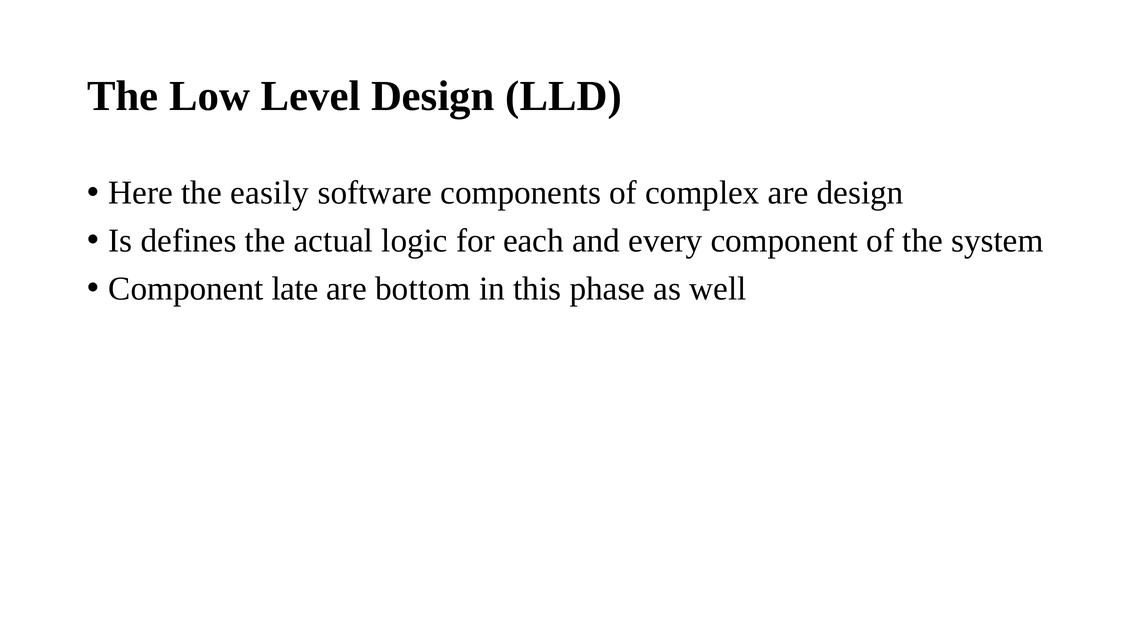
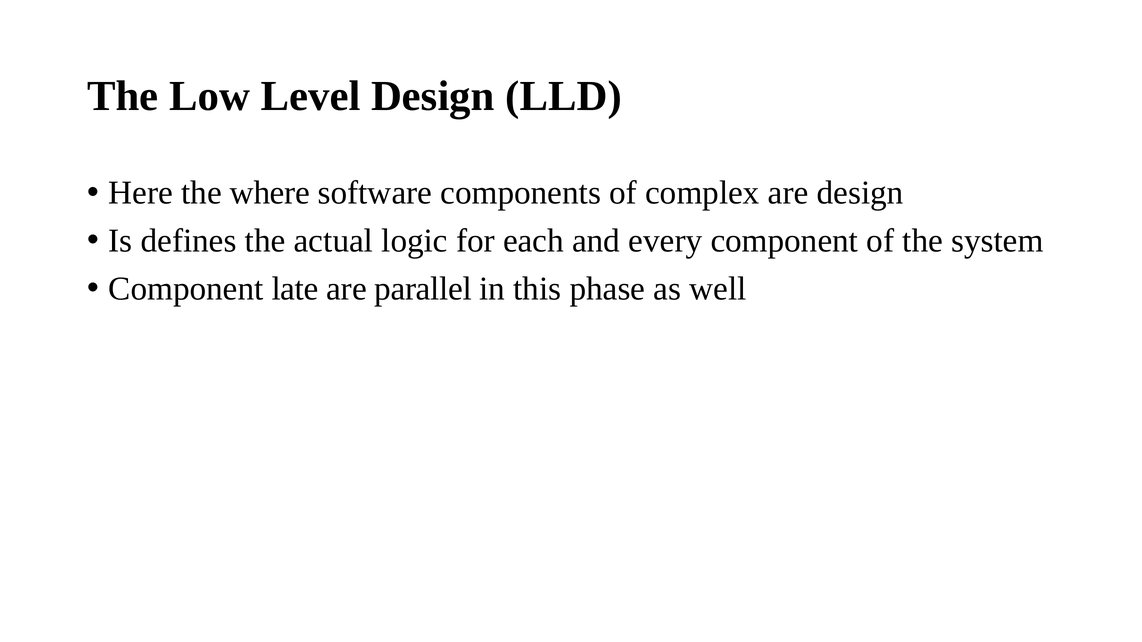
easily: easily -> where (270, 193)
bottom: bottom -> parallel (423, 289)
